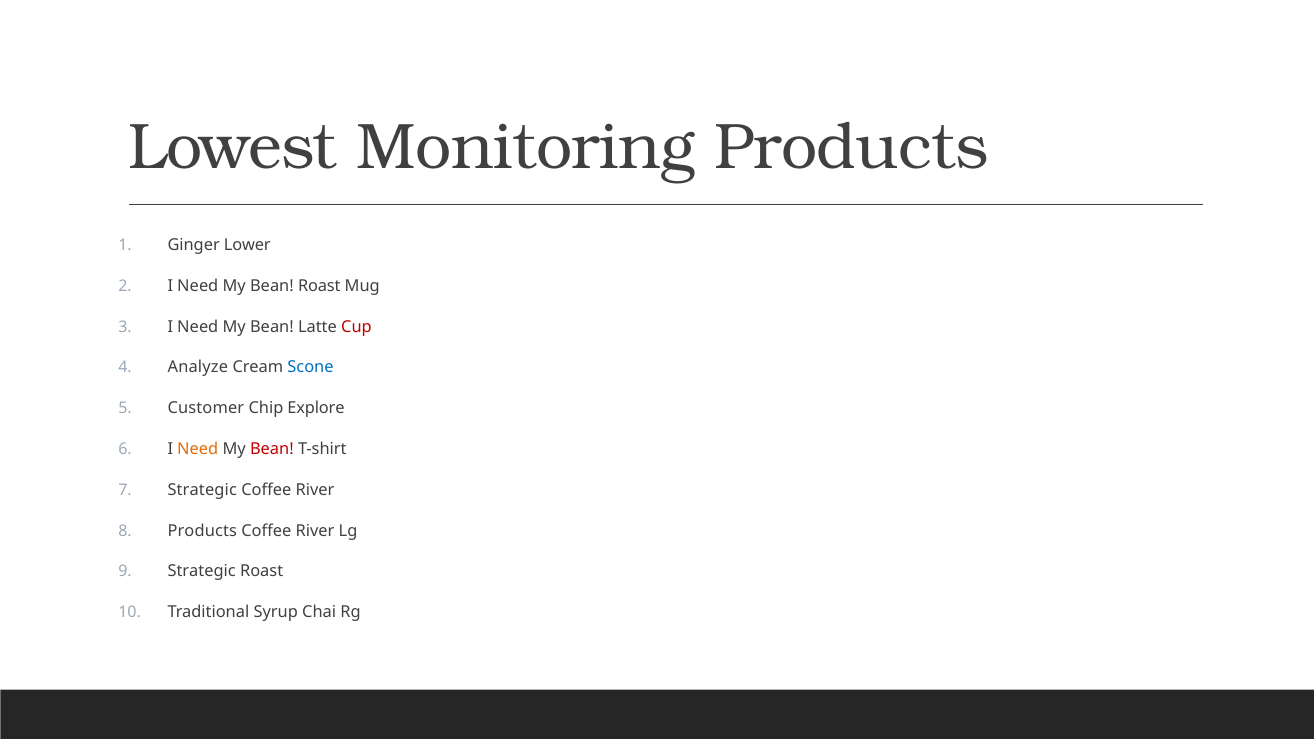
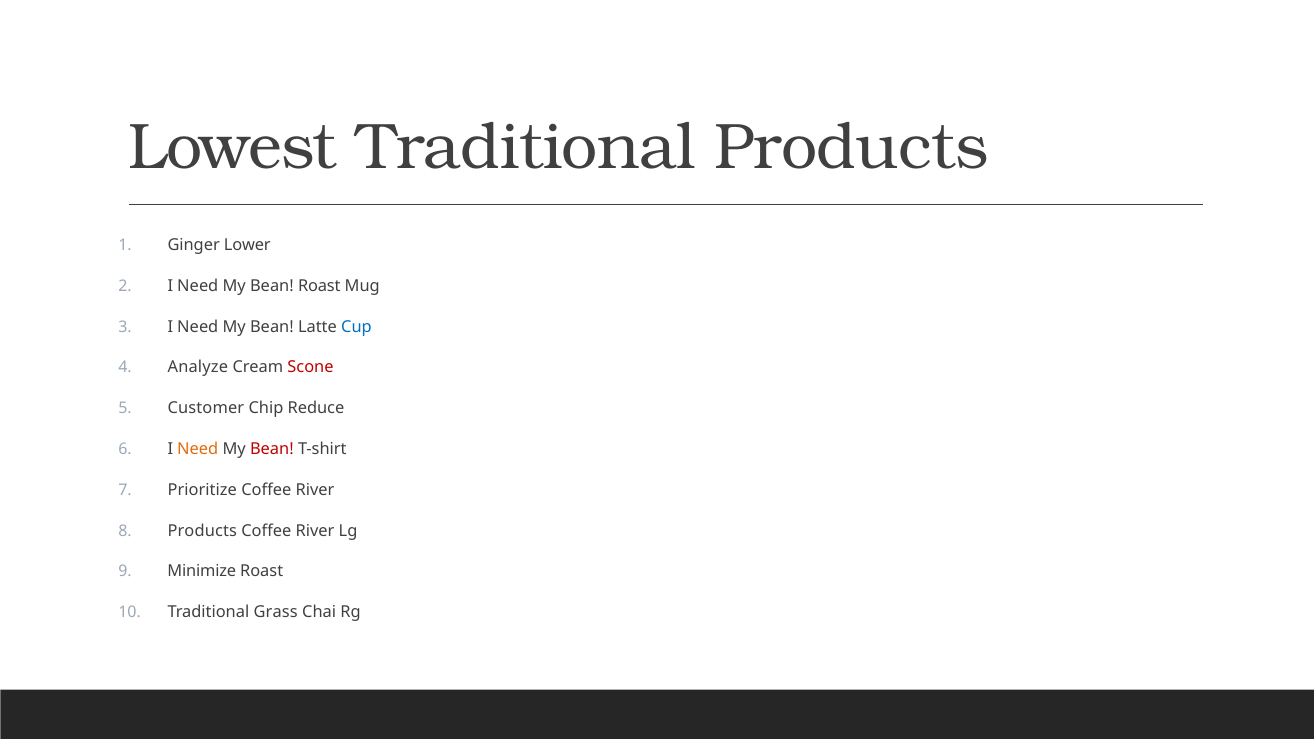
Lowest Monitoring: Monitoring -> Traditional (526, 147)
Cup colour: red -> blue (357, 327)
Scone colour: blue -> red (311, 368)
Explore: Explore -> Reduce (316, 408)
Strategic: Strategic -> Prioritize (202, 490)
Strategic: Strategic -> Minimize (202, 572)
Syrup: Syrup -> Grass (276, 612)
